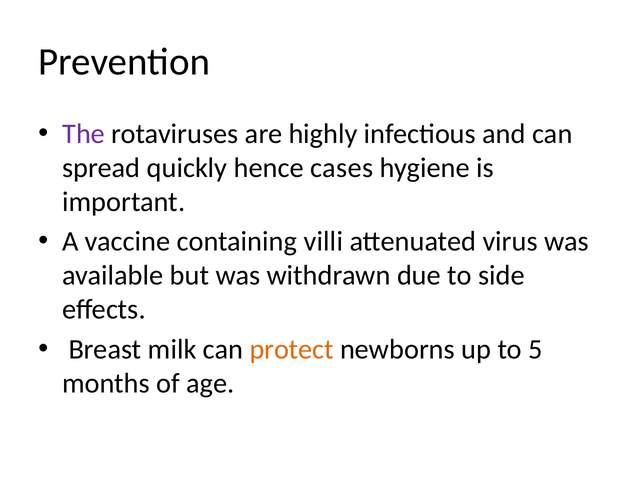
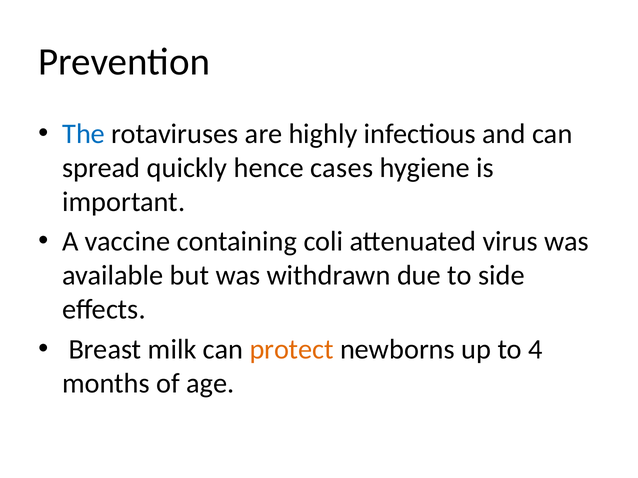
The colour: purple -> blue (84, 134)
villi: villi -> coli (323, 242)
5: 5 -> 4 (535, 350)
